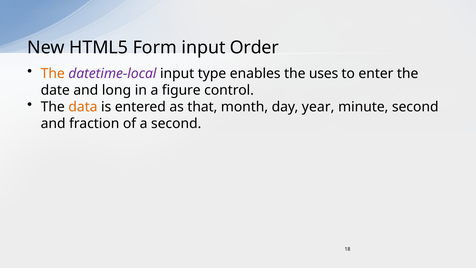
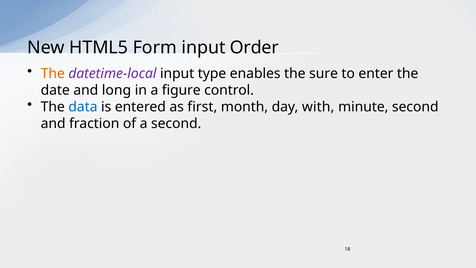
uses: uses -> sure (324, 74)
data colour: orange -> blue (83, 107)
that: that -> first (202, 107)
year: year -> with (318, 107)
